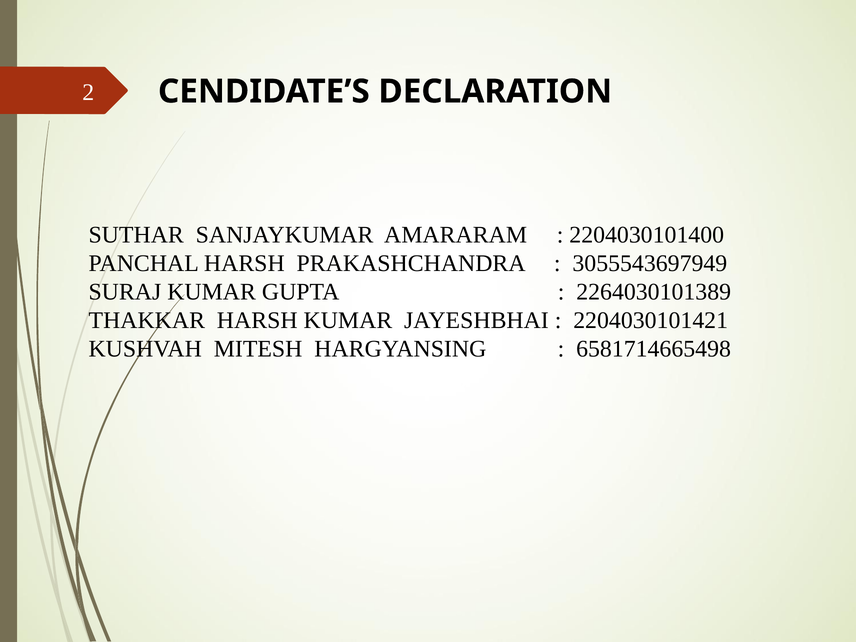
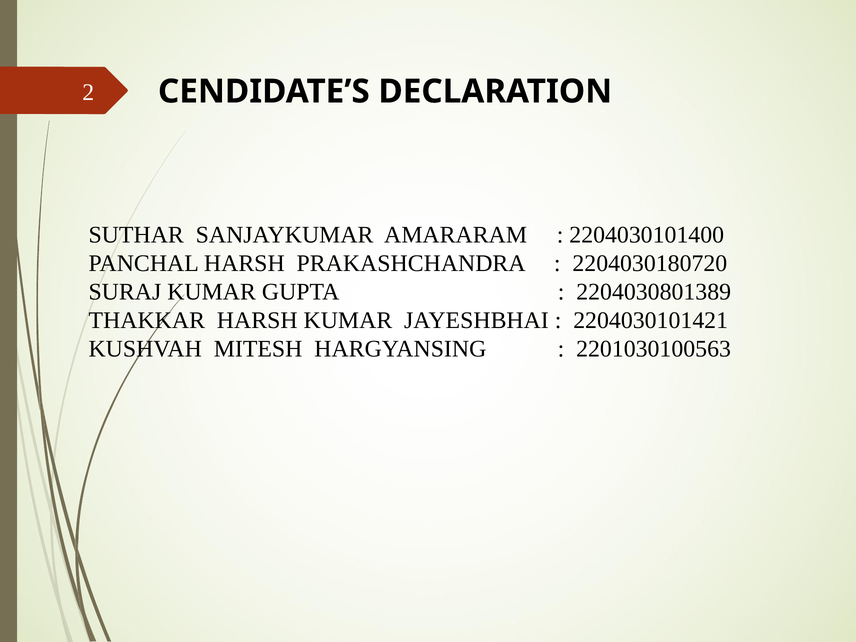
3055543697949: 3055543697949 -> 2204030180720 (650, 263)
2264030101389: 2264030101389 -> 2204030801389 (654, 292)
6581714665498: 6581714665498 -> 2201030100563 (654, 349)
